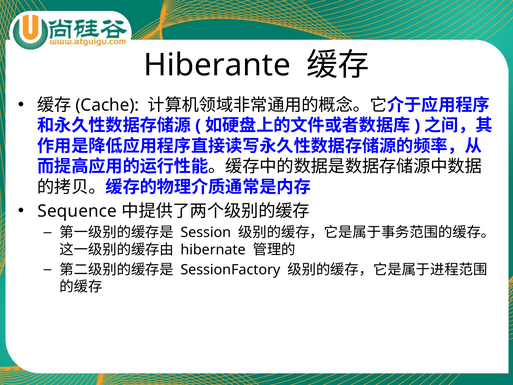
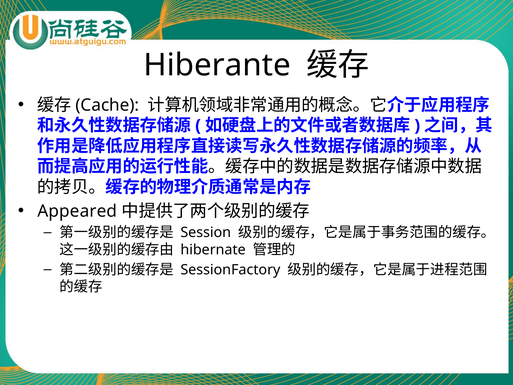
Sequence: Sequence -> Appeared (77, 211)
